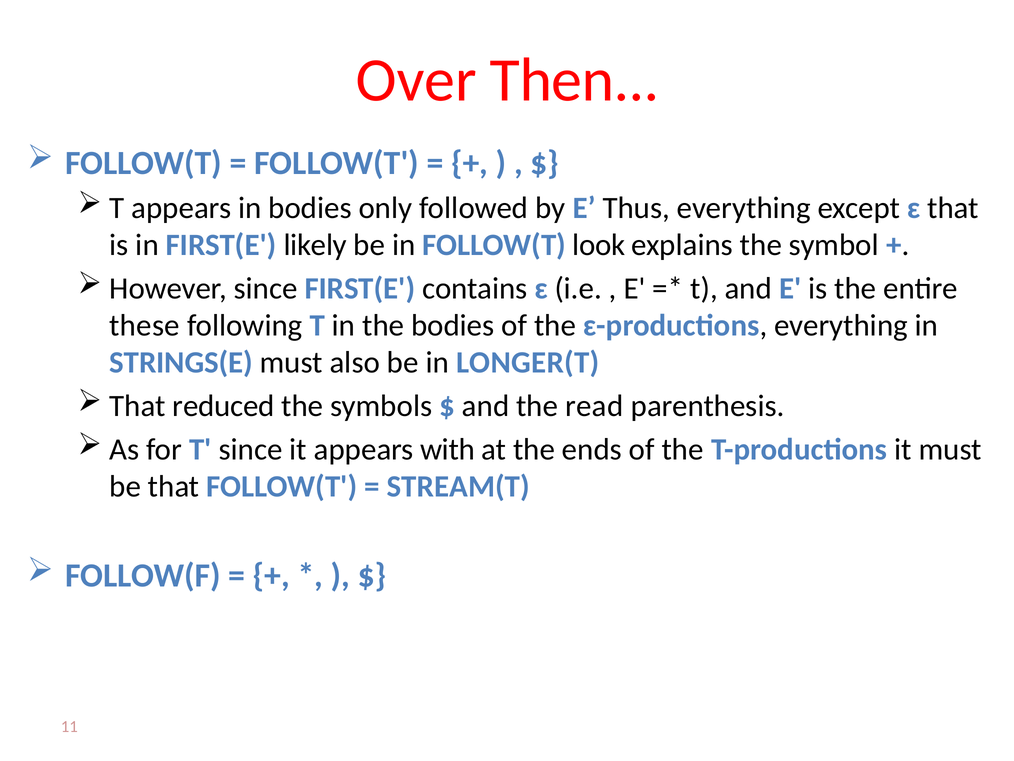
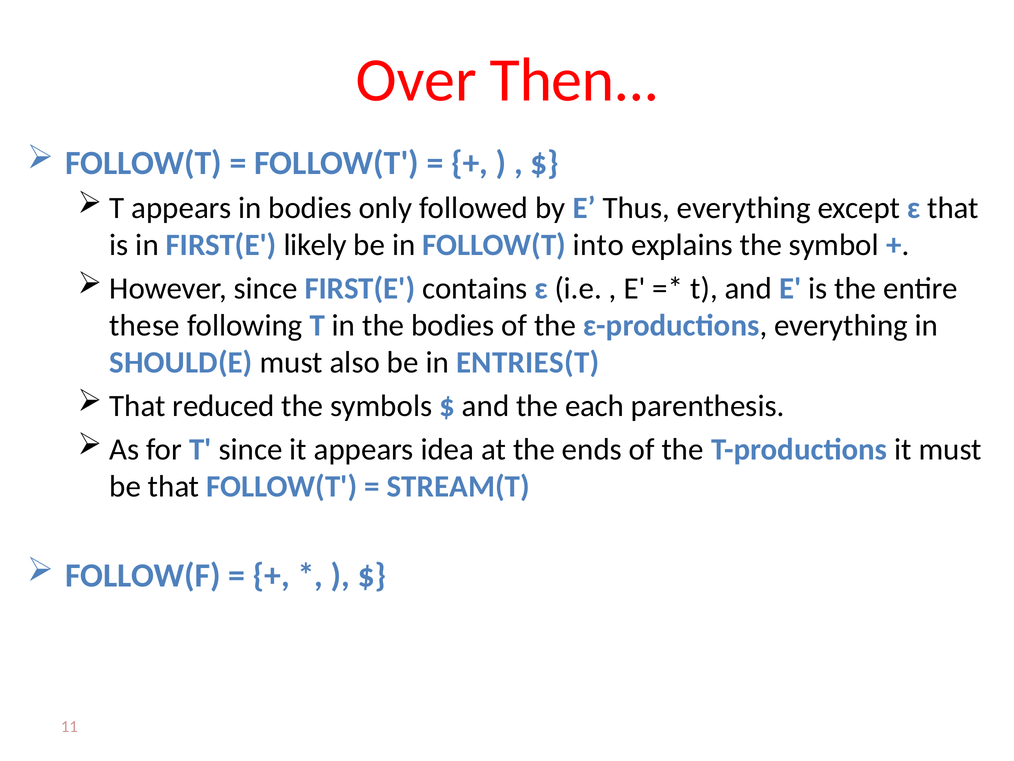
look: look -> into (598, 245)
STRINGS(E: STRINGS(E -> SHOULD(E (181, 362)
LONGER(T: LONGER(T -> ENTRIES(T (528, 362)
read: read -> each (595, 406)
with: with -> idea (447, 449)
